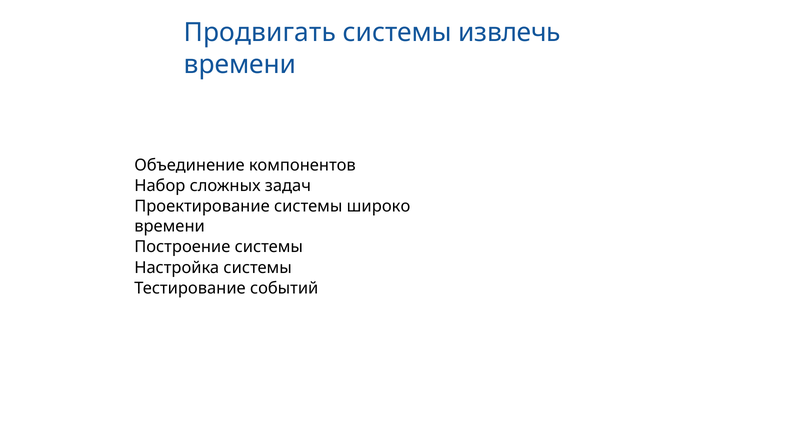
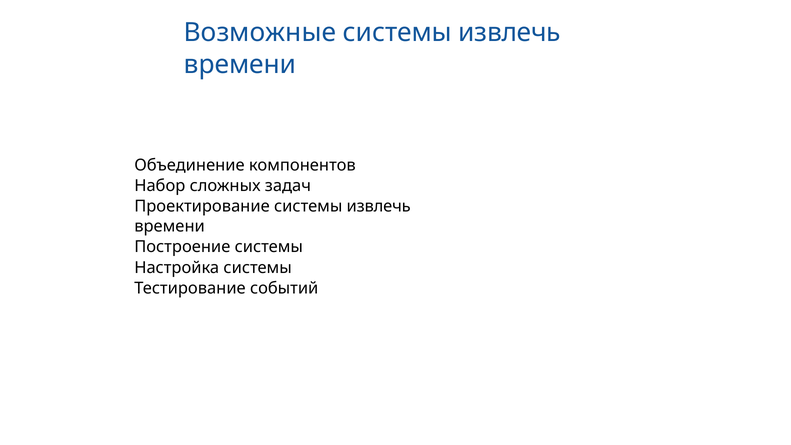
Продвигать: Продвигать -> Возможные (260, 33)
Проектирование системы широко: широко -> извлечь (379, 206)
